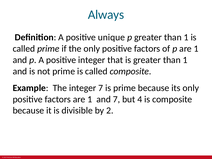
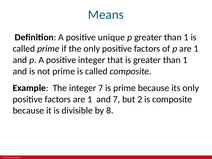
Always: Always -> Means (106, 15)
4: 4 -> 2 (140, 99)
2: 2 -> 8 (110, 111)
